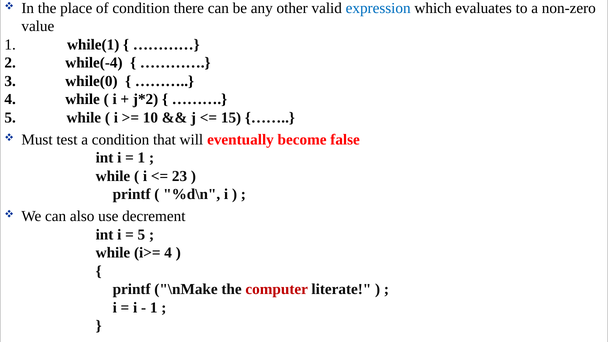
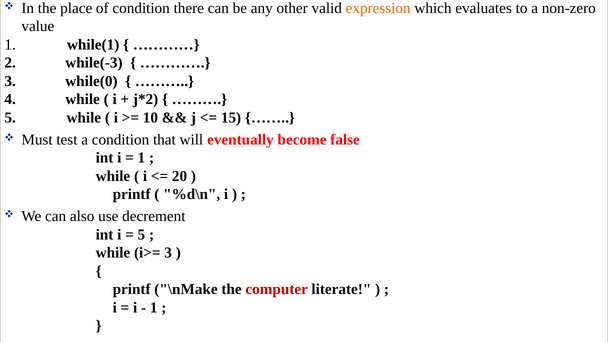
expression colour: blue -> orange (378, 8)
while(-4: while(-4 -> while(-3 (94, 63)
23: 23 -> 20 (180, 176)
i>= 4: 4 -> 3 (168, 253)
